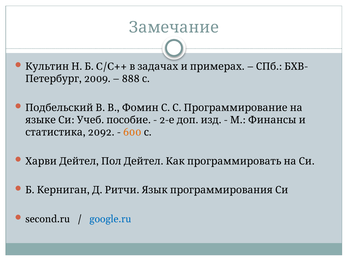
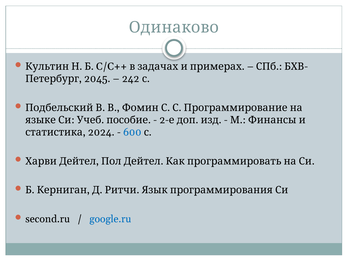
Замечание: Замечание -> Одинаково (174, 27)
2009: 2009 -> 2045 (97, 79)
888: 888 -> 242 (131, 79)
2092: 2092 -> 2024 (101, 132)
600 colour: orange -> blue (132, 132)
